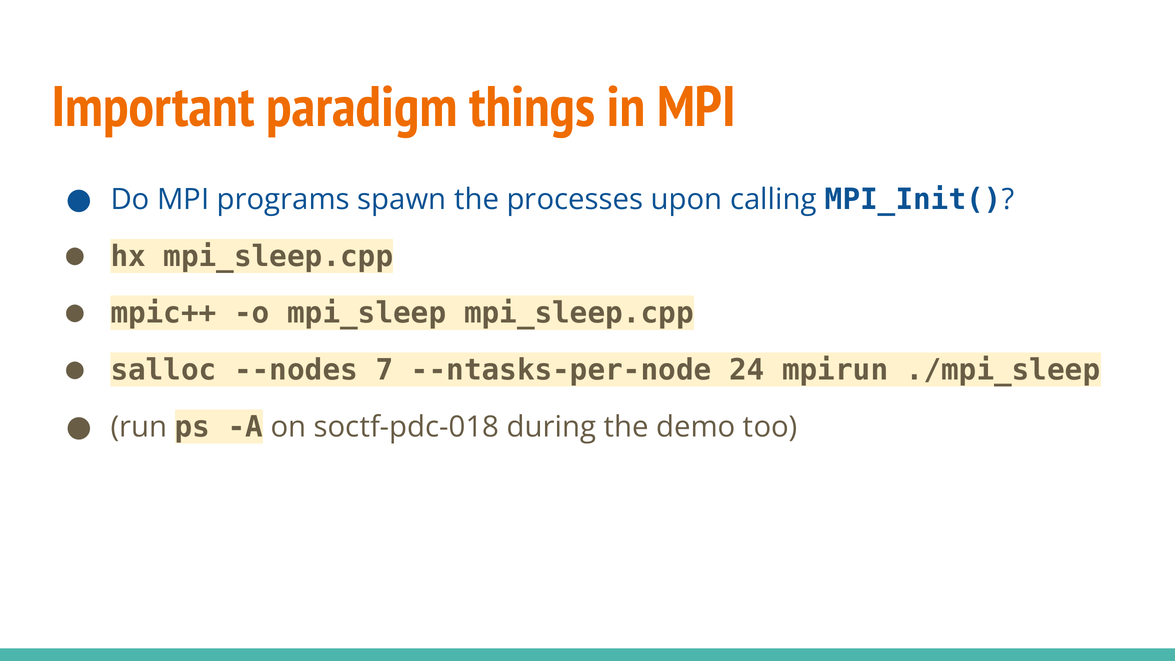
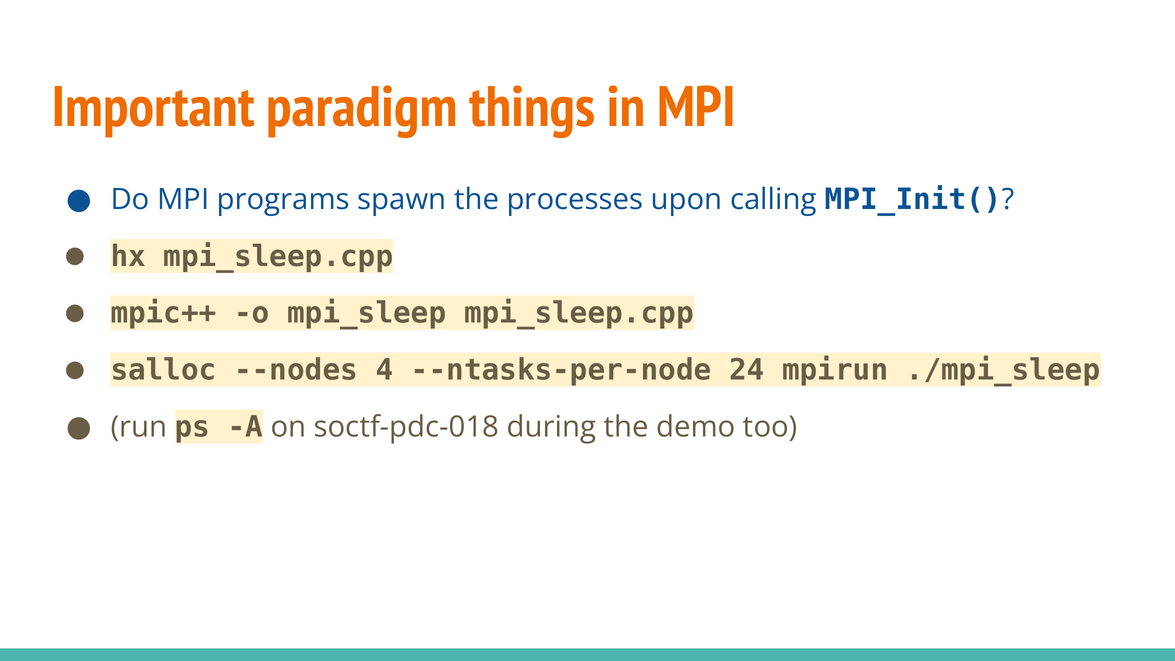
7: 7 -> 4 (384, 370)
